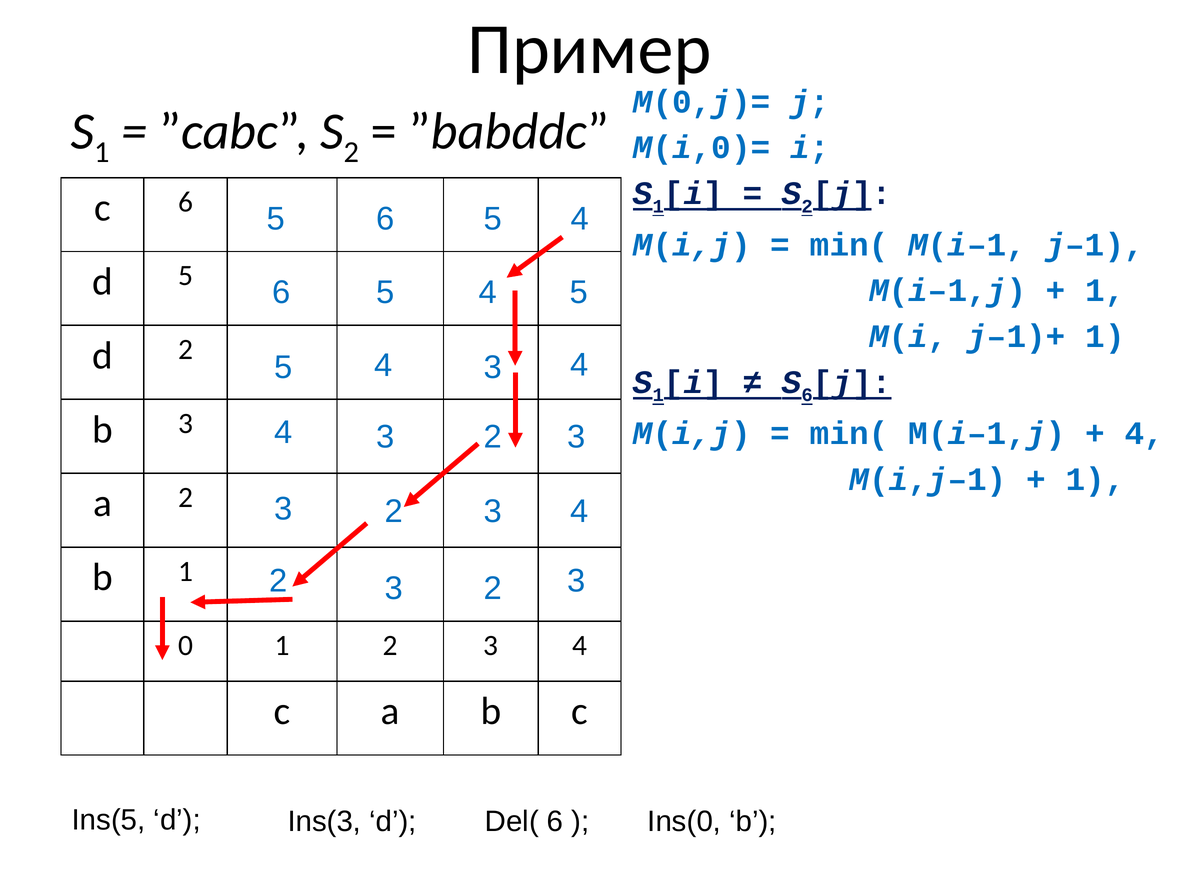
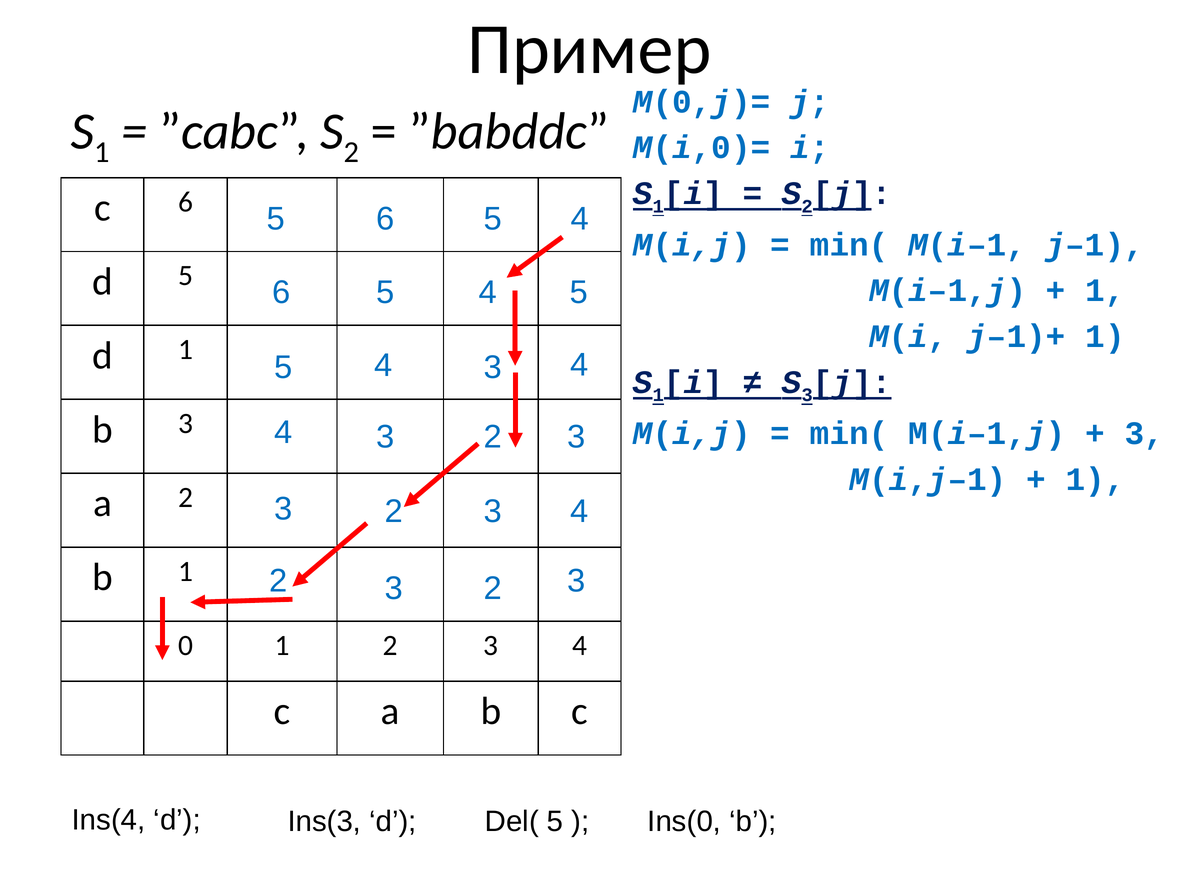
d 2: 2 -> 1 (186, 350)
6: 6 -> 3 (807, 395)
4: 4 -> 3 (1144, 434)
Ins(5: Ins(5 -> Ins(4 (109, 820)
Del( 6: 6 -> 5 (555, 822)
